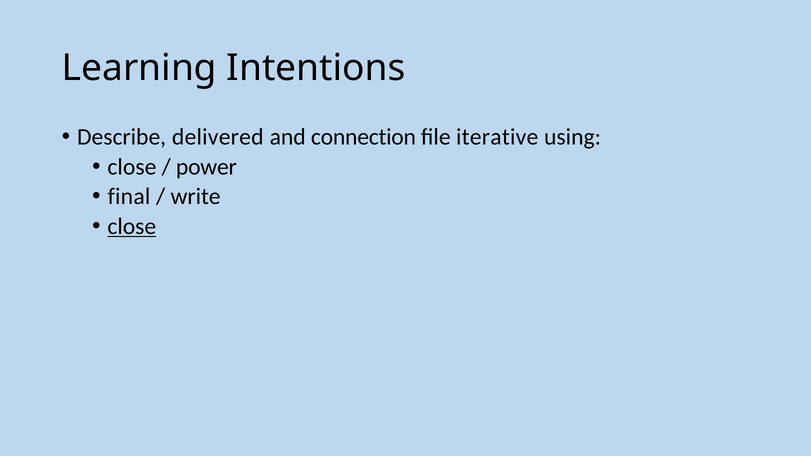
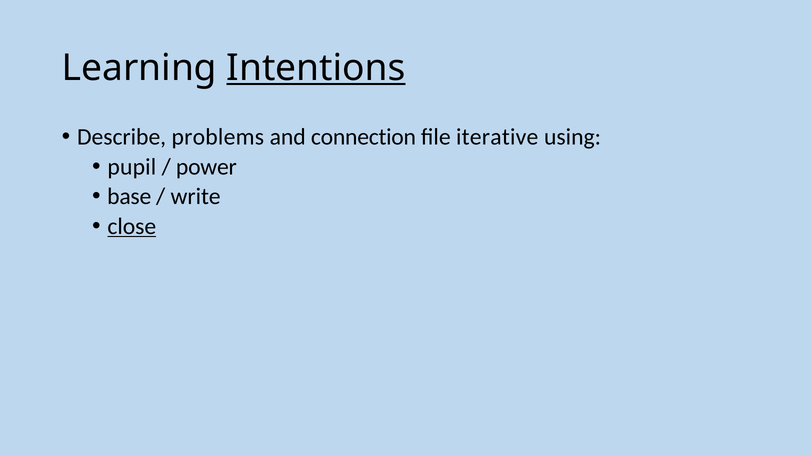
Intentions underline: none -> present (316, 68)
delivered: delivered -> problems (218, 137)
close: close -> pupil (132, 167)
final: final -> base (129, 197)
